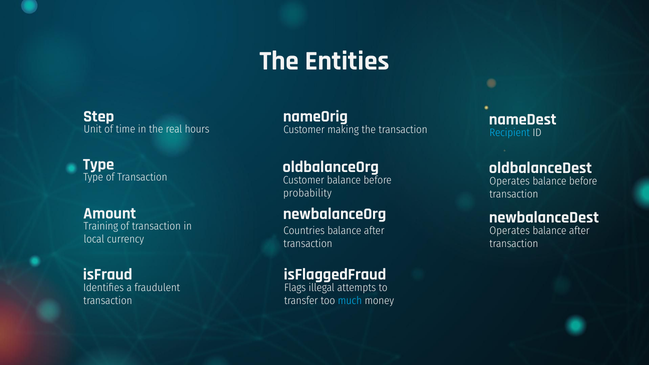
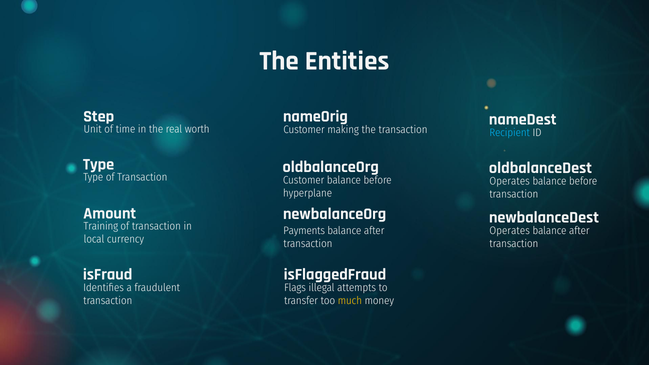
hours: hours -> worth (197, 129)
probability: probability -> hyperplane (308, 193)
Countries: Countries -> Payments (304, 231)
much colour: light blue -> yellow (350, 301)
